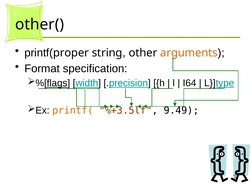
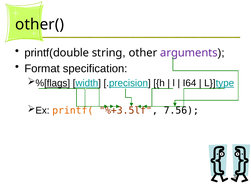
proper: proper -> double (71, 53)
arguments colour: orange -> purple (189, 53)
9.49: 9.49 -> 7.56 (181, 110)
